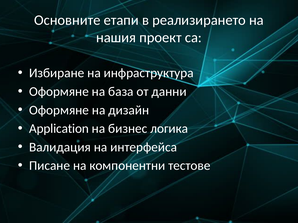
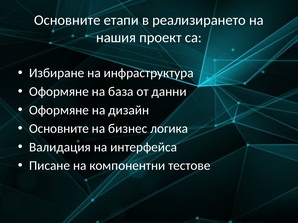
Application: Application -> Основните (59, 129)
